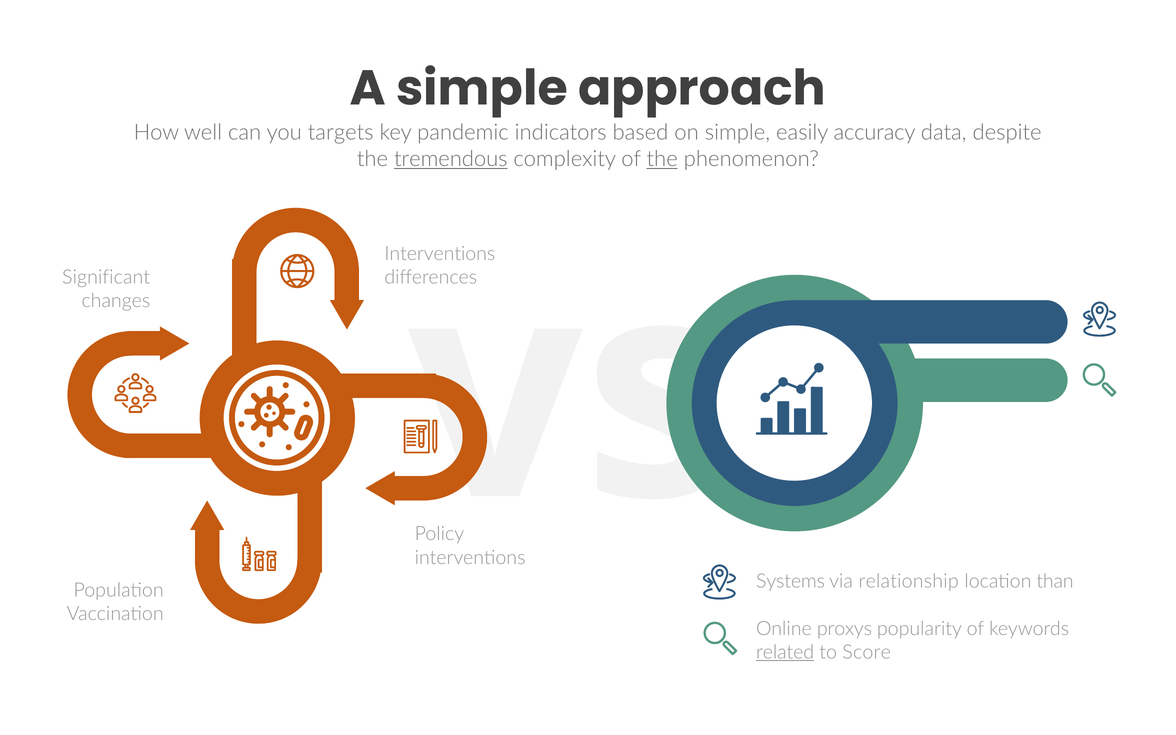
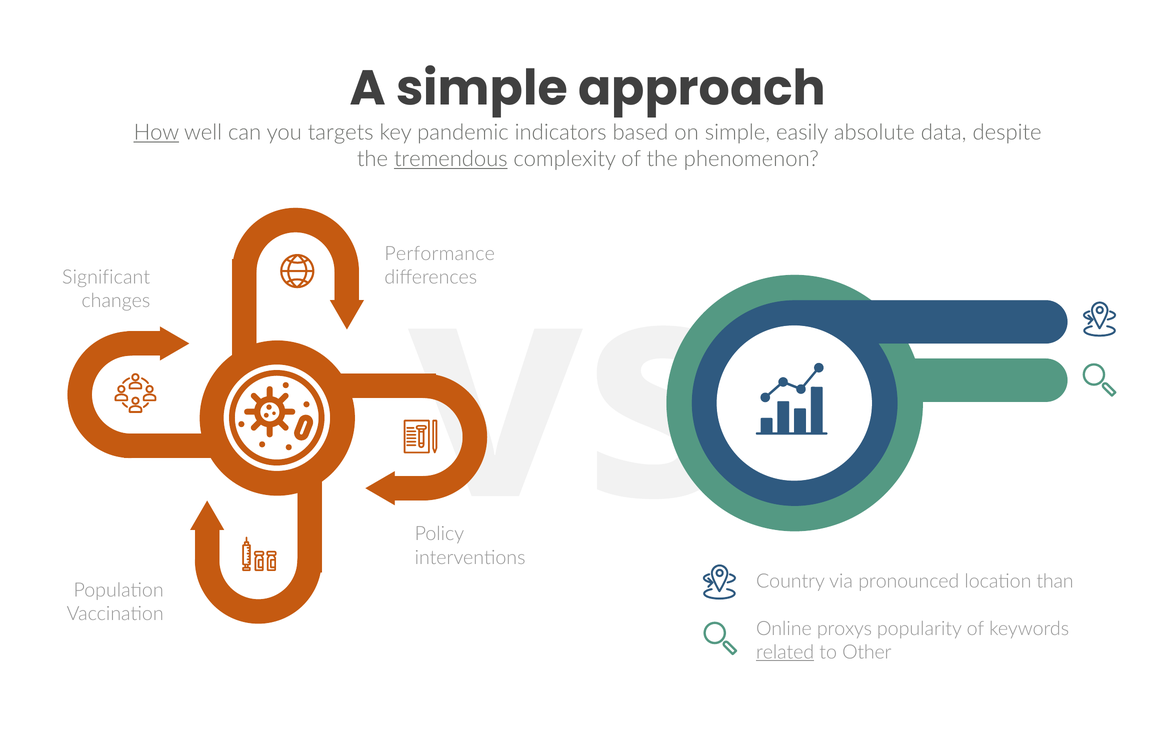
How underline: none -> present (156, 132)
accuracy: accuracy -> absolute (874, 132)
the underline: present -> none (662, 159)
Interventions: Interventions -> Performance (440, 254)
Systems: Systems -> Country (790, 582)
relationship: relationship -> pronounced (909, 582)
Score: Score -> Other (867, 652)
